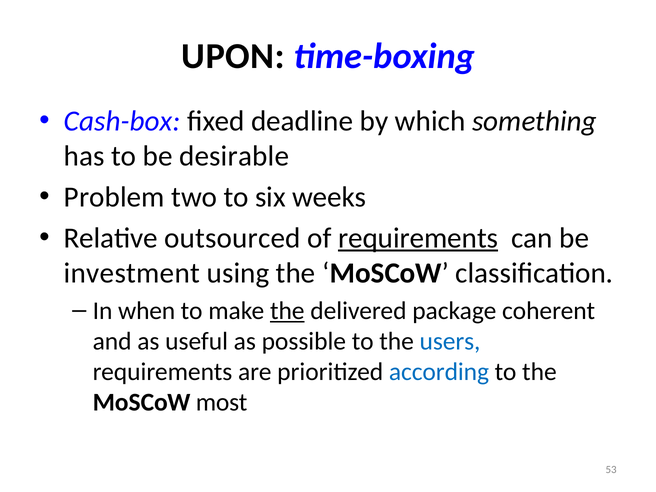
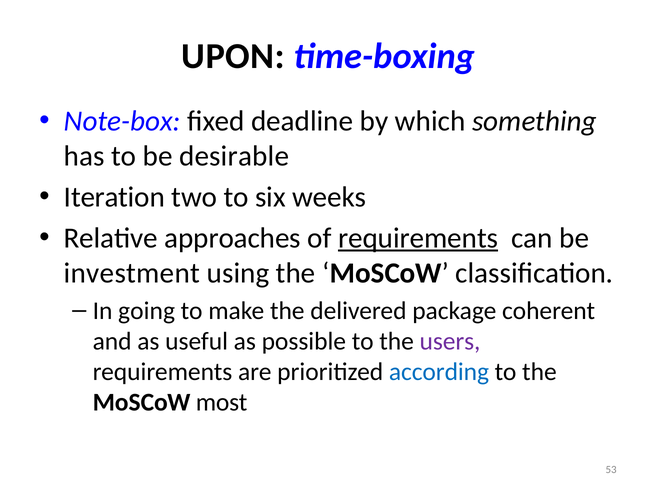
Cash-box: Cash-box -> Note-box (122, 121)
Problem: Problem -> Iteration (114, 197)
outsourced: outsourced -> approaches (233, 238)
when: when -> going (147, 311)
the underline: present -> none (287, 311)
users colour: blue -> purple (450, 341)
